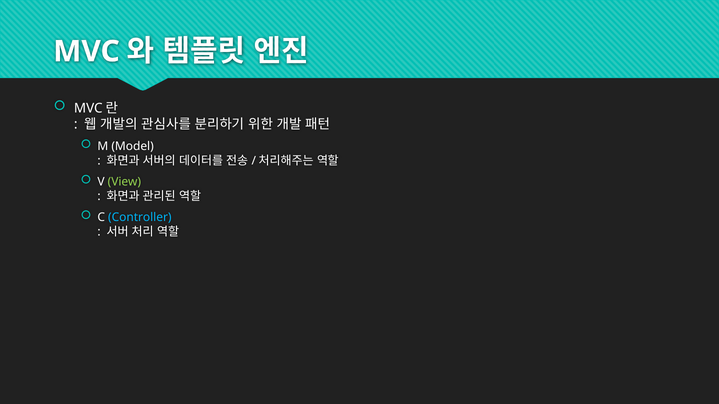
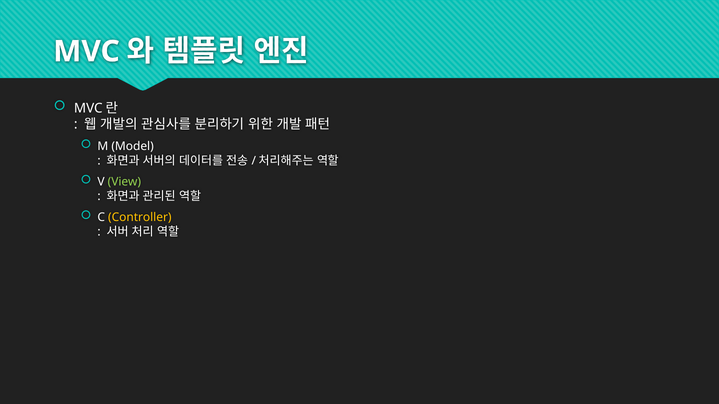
Controller colour: light blue -> yellow (140, 218)
